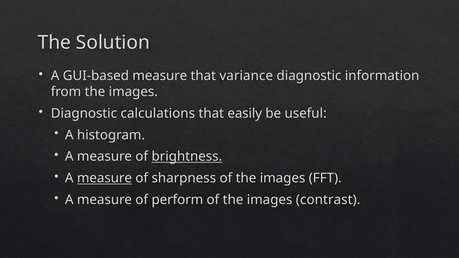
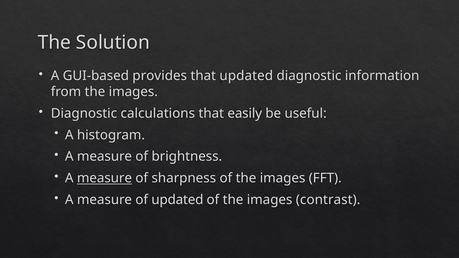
GUI-based measure: measure -> provides (160, 76)
that variance: variance -> updated (246, 76)
brightness underline: present -> none (187, 157)
of perform: perform -> updated (177, 200)
